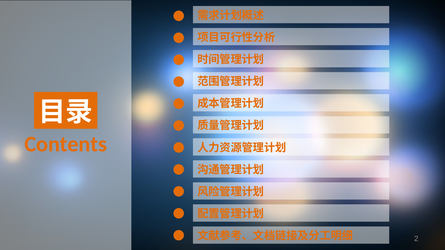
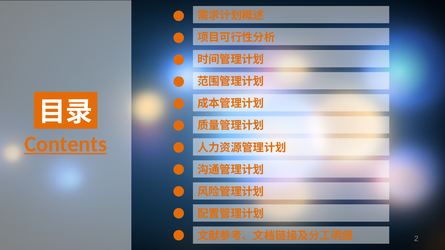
Contents underline: none -> present (66, 144)
